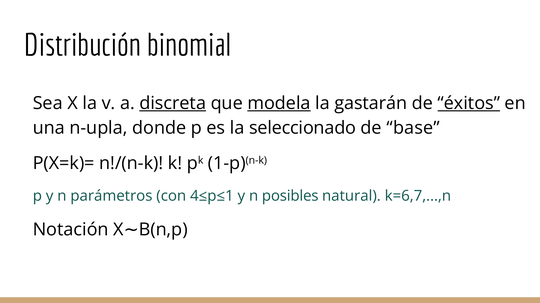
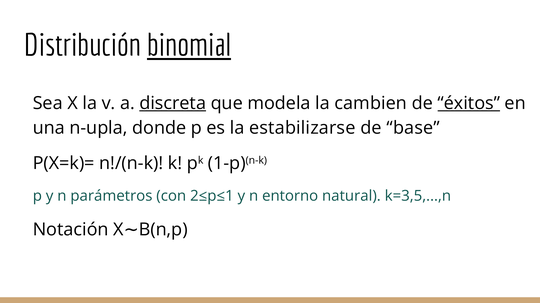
binomial underline: none -> present (189, 46)
modela underline: present -> none (279, 103)
gastarán: gastarán -> cambien (371, 103)
seleccionado: seleccionado -> estabilizarse (302, 128)
4≤p≤1: 4≤p≤1 -> 2≤p≤1 (212, 196)
posibles: posibles -> entorno (290, 196)
k=6,7,...,n: k=6,7,...,n -> k=3,5,...,n (418, 196)
